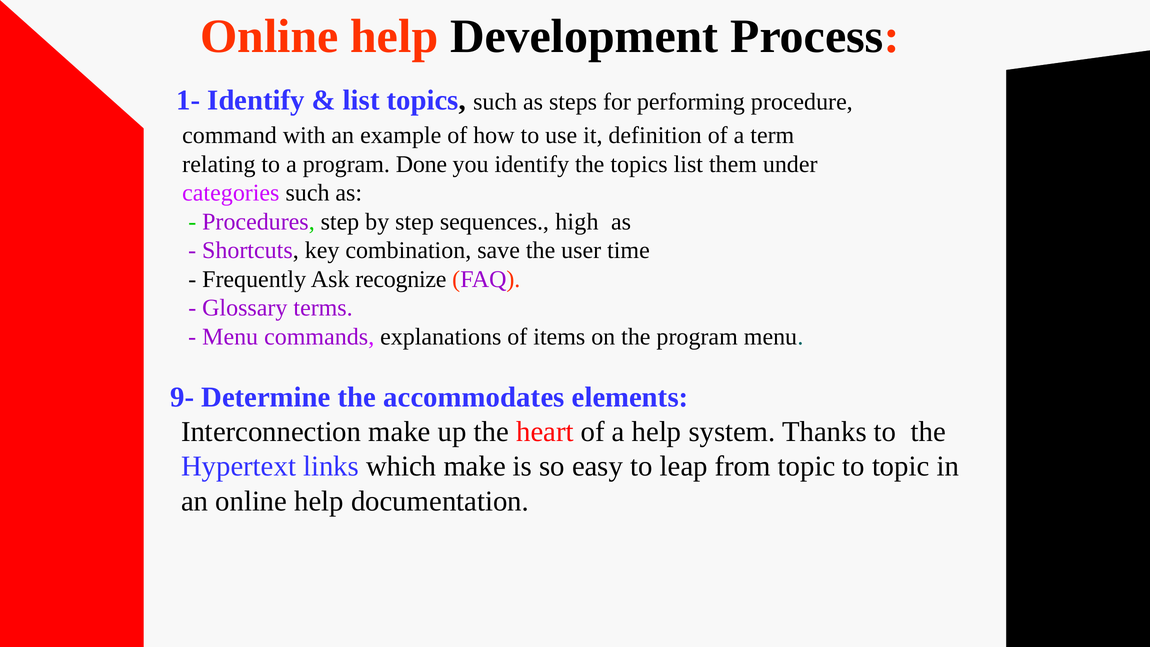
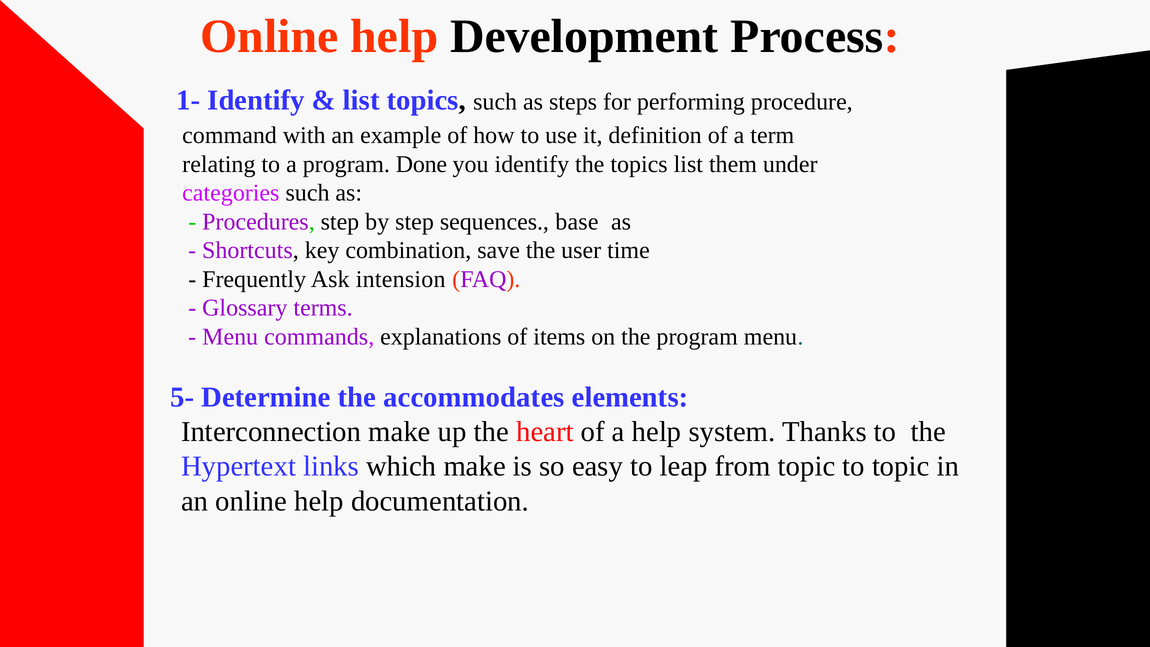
high: high -> base (577, 222)
recognize: recognize -> intension (401, 279)
9-: 9- -> 5- (182, 397)
